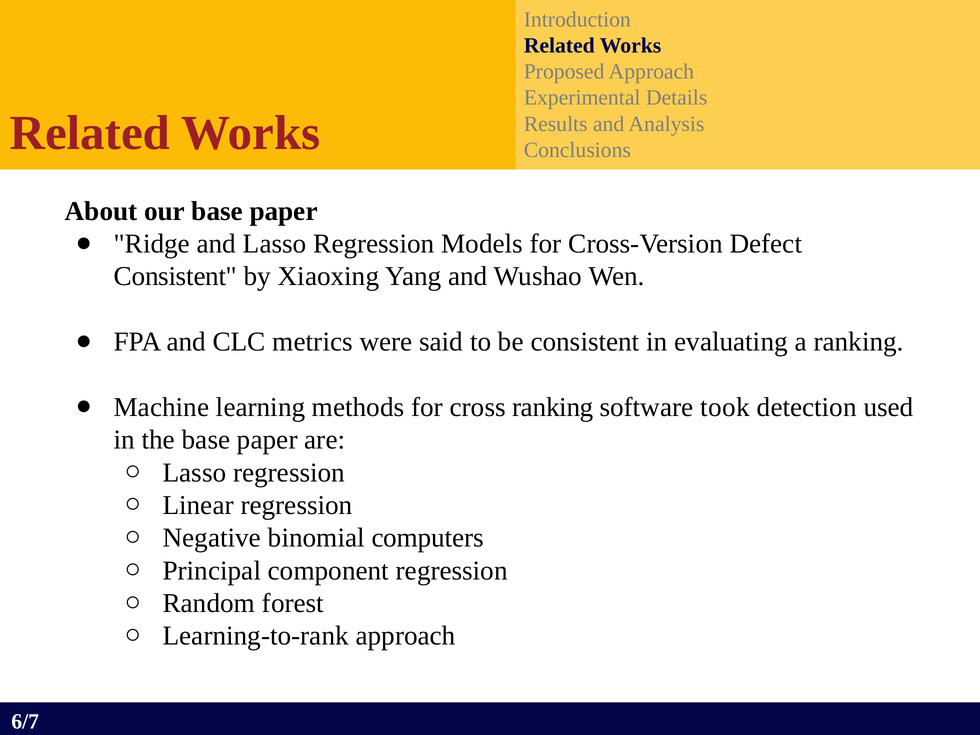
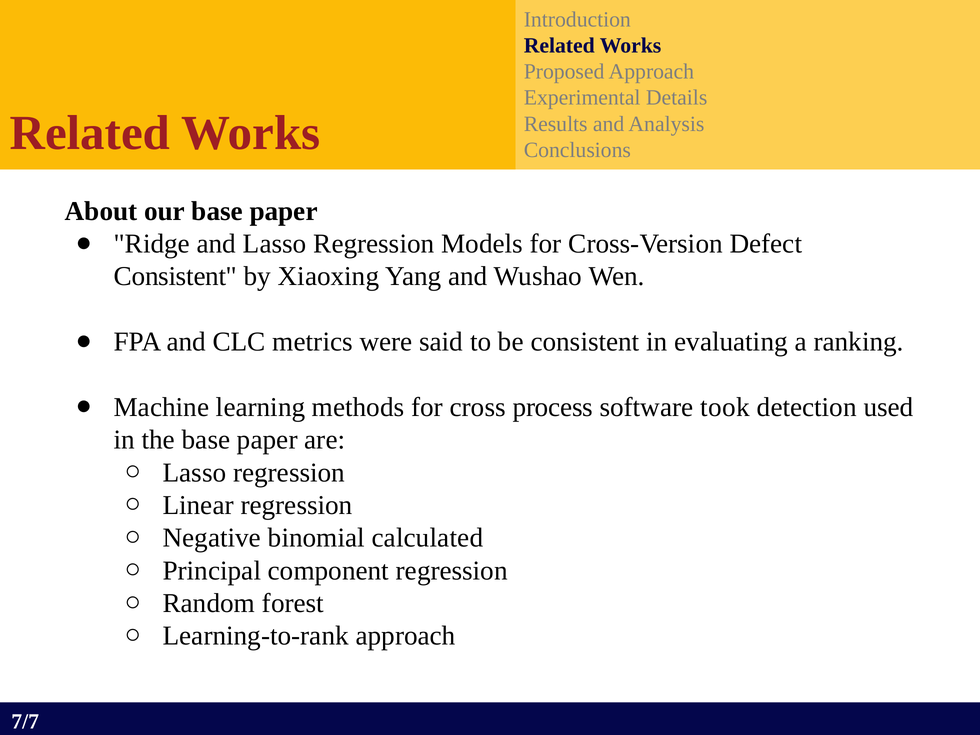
cross ranking: ranking -> process (553, 407)
computers: computers -> calculated (427, 538)
6/7: 6/7 -> 7/7 (25, 722)
